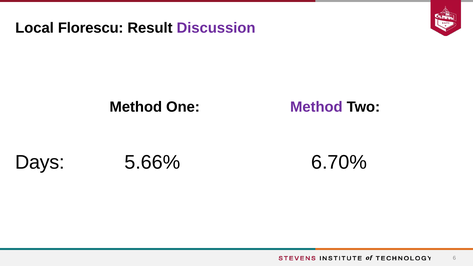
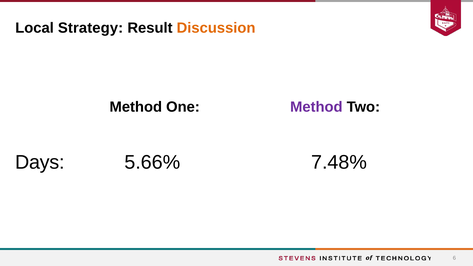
Florescu: Florescu -> Strategy (91, 28)
Discussion colour: purple -> orange (216, 28)
6.70%: 6.70% -> 7.48% (339, 162)
